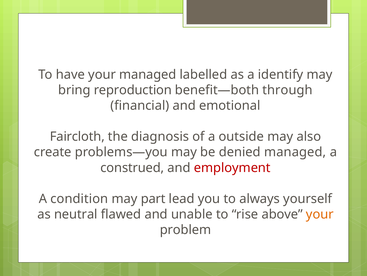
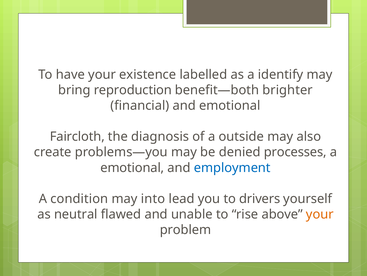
your managed: managed -> existence (148, 74)
through: through -> brighter (288, 90)
denied managed: managed -> processes (295, 152)
construed: construed -> emotional (132, 167)
employment colour: red -> blue (232, 167)
part: part -> into (153, 198)
always: always -> drivers (260, 198)
